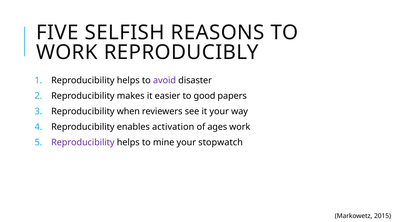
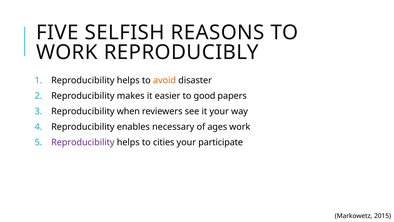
avoid colour: purple -> orange (164, 80)
activation: activation -> necessary (173, 127)
mine: mine -> cities (164, 142)
stopwatch: stopwatch -> participate (221, 142)
